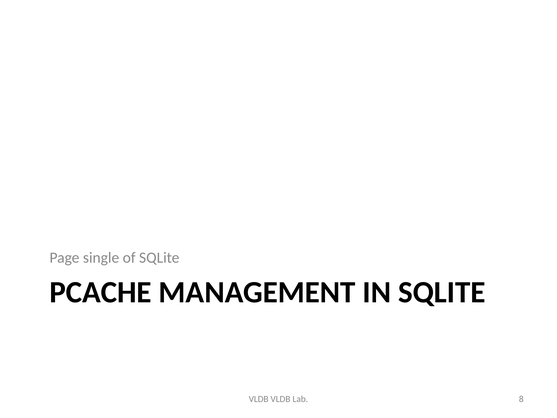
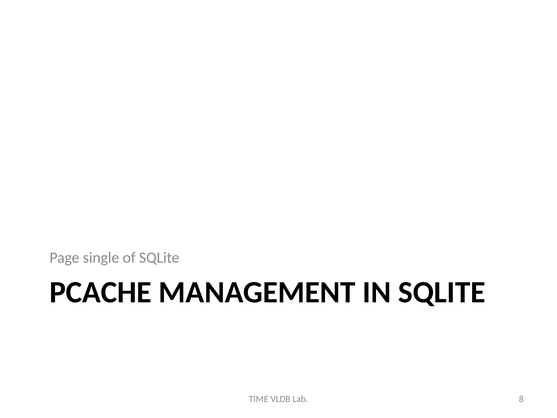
VLDB: VLDB -> TIME (259, 399)
